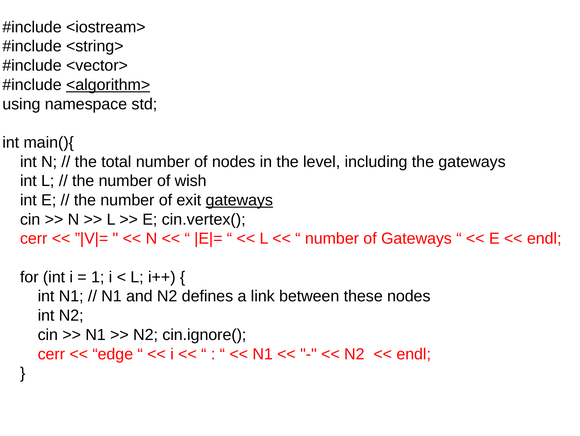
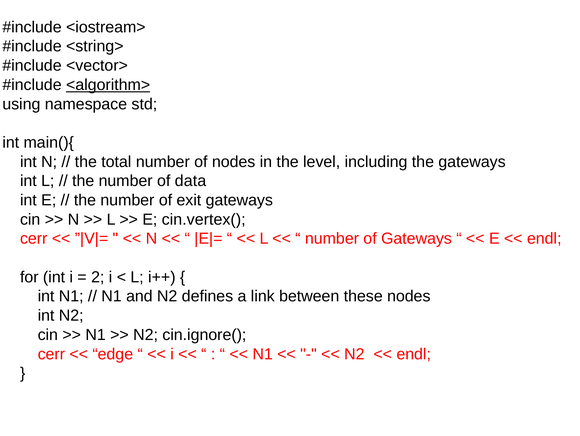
wish: wish -> data (191, 181)
gateways underline: present -> none (239, 200)
1: 1 -> 2 (98, 277)
